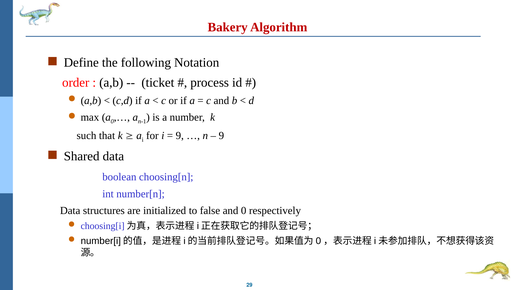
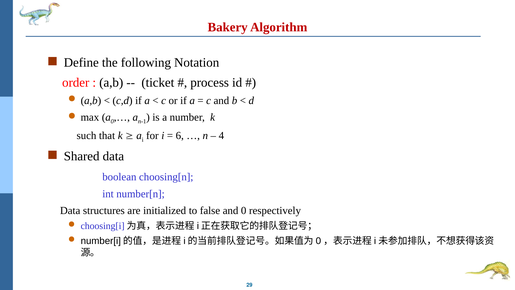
9: 9 -> 6 (180, 135)
9: 9 -> 4 (221, 135)
